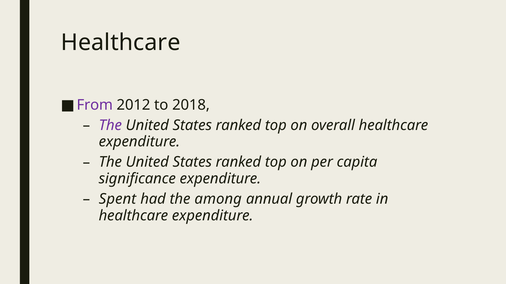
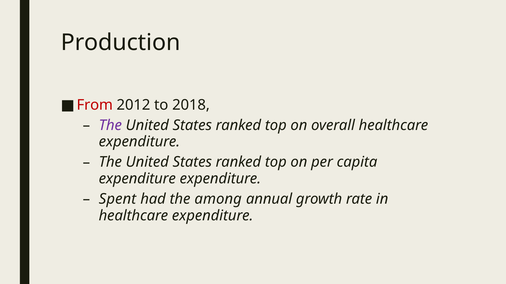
Healthcare: Healthcare -> Production (121, 43)
From colour: purple -> red (95, 105)
significance: significance -> expenditure (137, 179)
